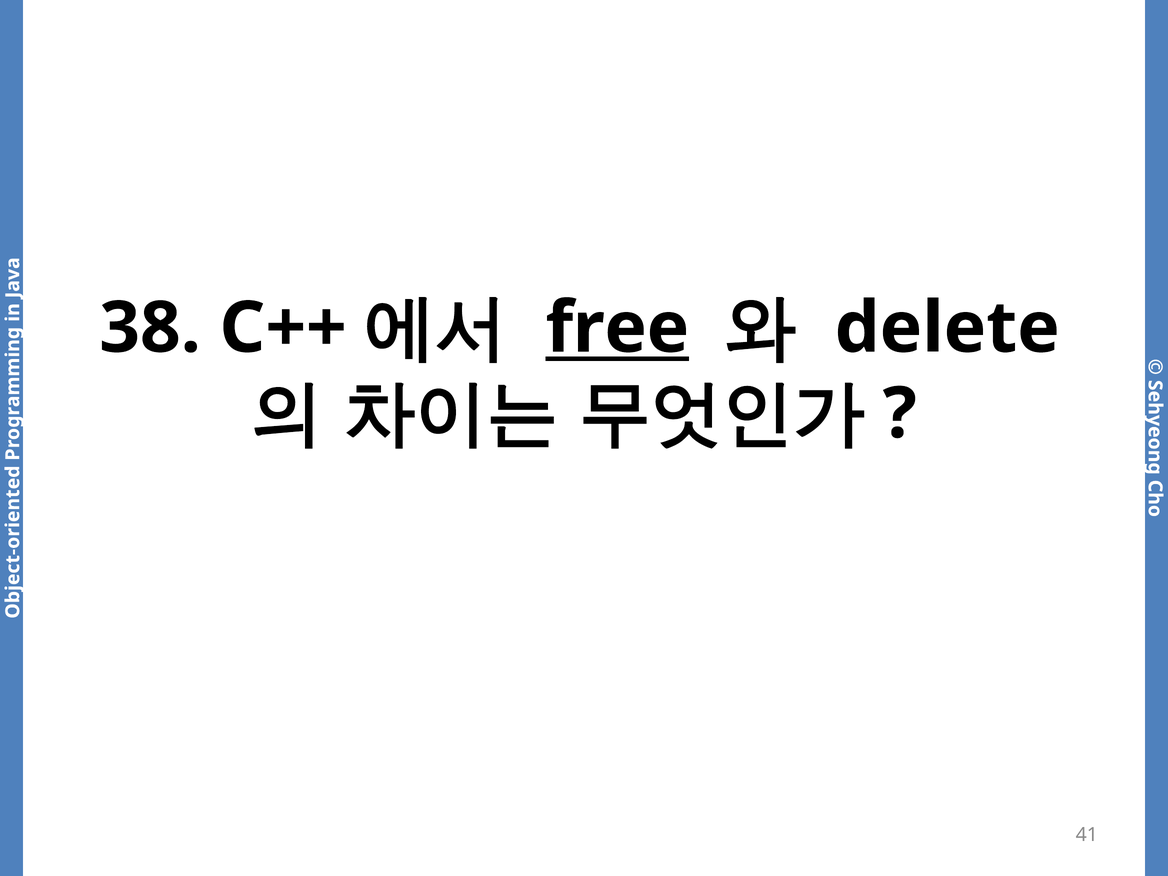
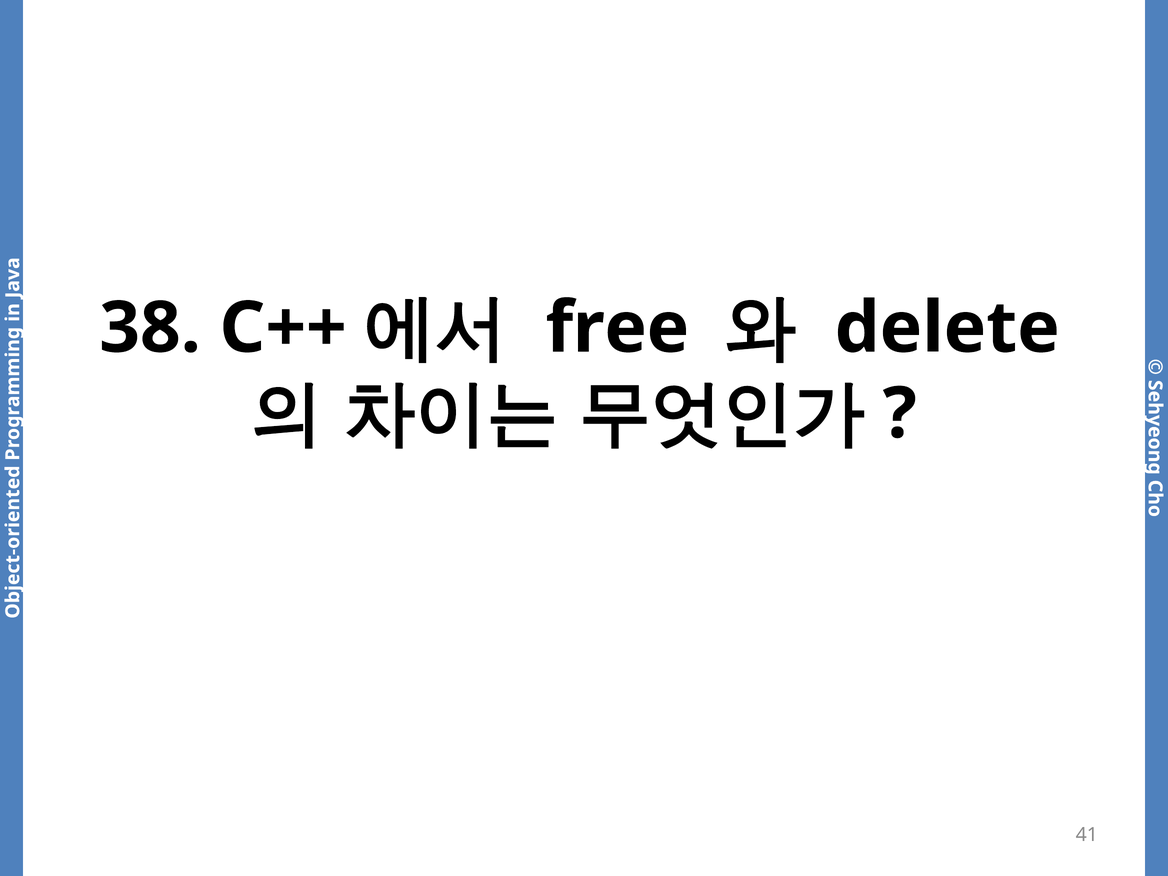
free underline: present -> none (617, 328)
